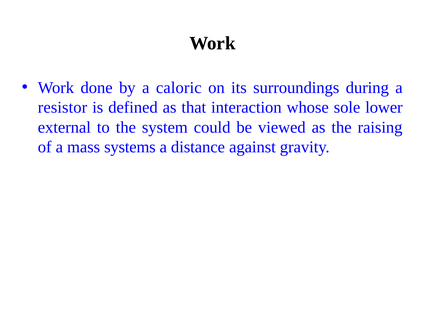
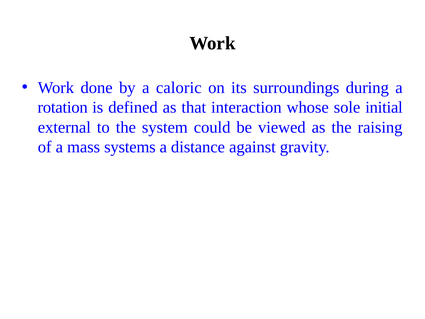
resistor: resistor -> rotation (63, 107)
lower: lower -> initial (384, 107)
